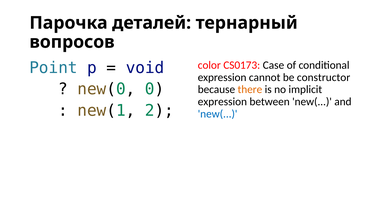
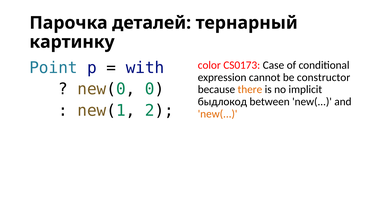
вопросов: вопросов -> картинку (72, 42)
void: void -> with (145, 68)
expression: expression -> быдлокод (222, 101)
new( colour: blue -> orange (218, 114)
